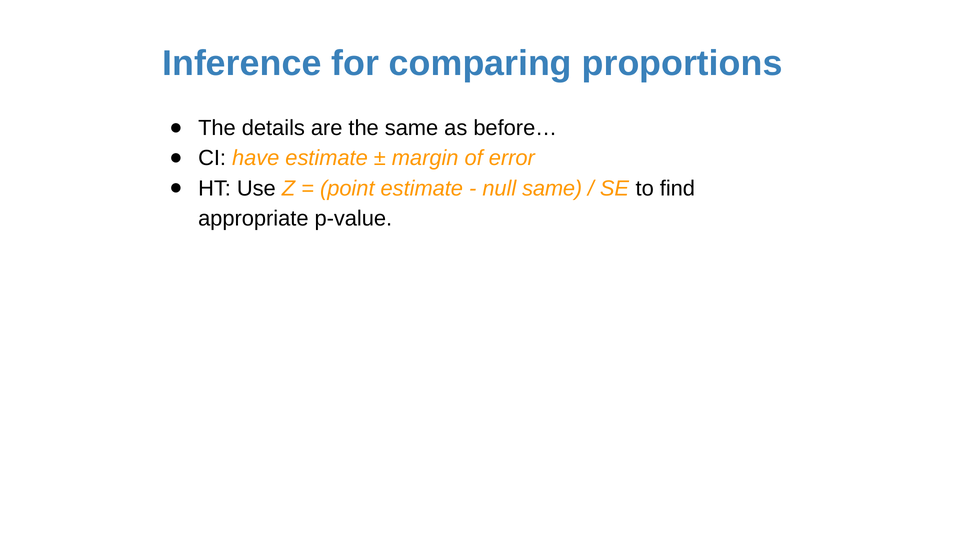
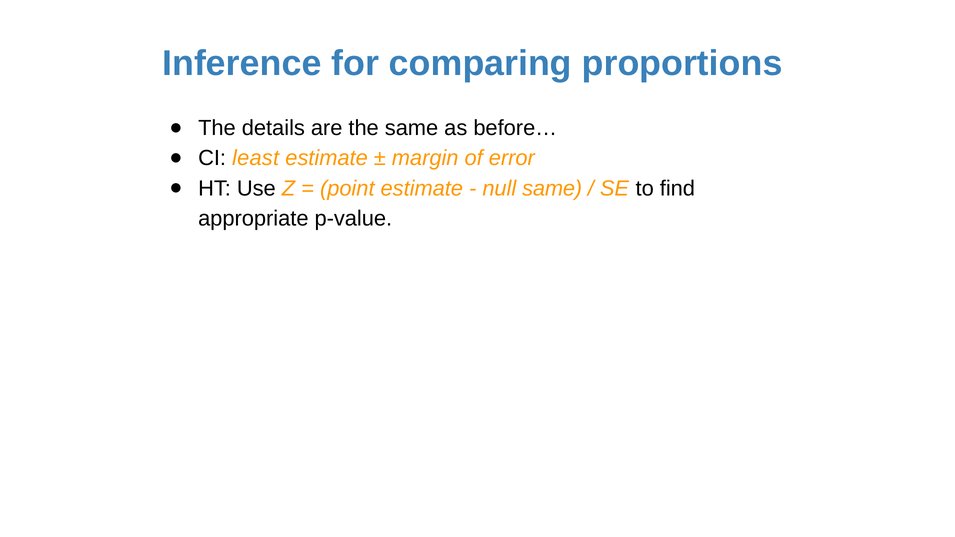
have: have -> least (256, 158)
